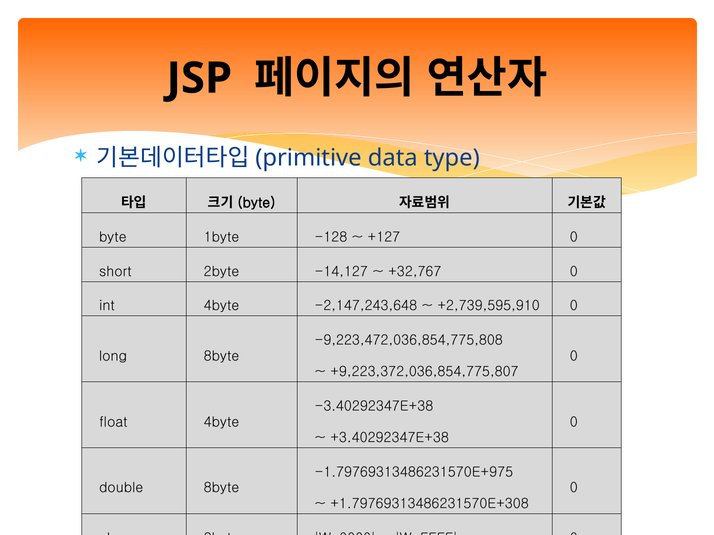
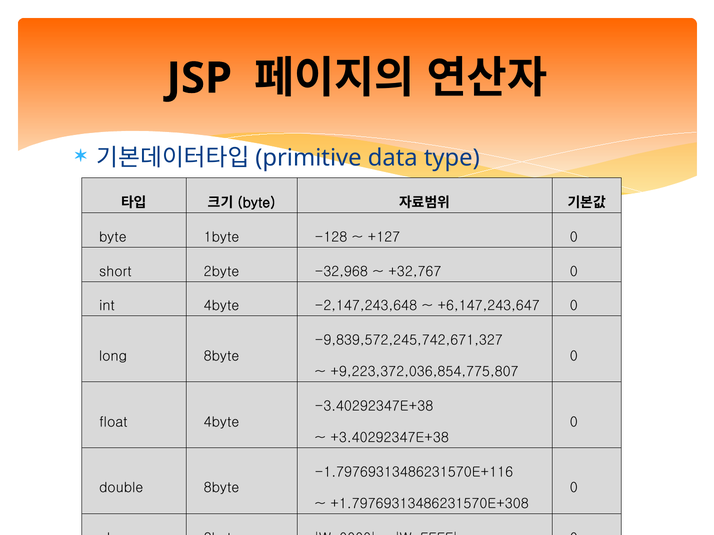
-14,127: -14,127 -> -32,968 (341, 272)
+2,739,595,910: +2,739,595,910 -> +6,147,243,647 (489, 306)
-9,223,472,036,854,775,808: -9,223,472,036,854,775,808 -> -9,839,572,245,742,671,327 (409, 341)
-1.79769313486231570E+975: -1.79769313486231570E+975 -> -1.79769313486231570E+116 (414, 473)
